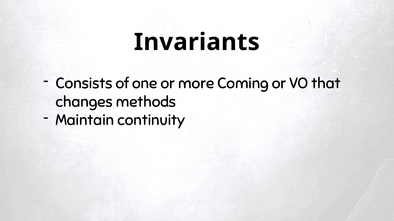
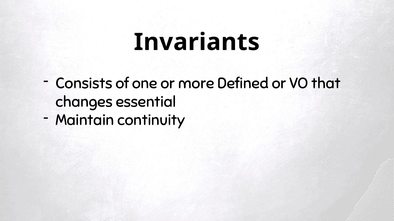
Coming: Coming -> Defined (243, 84)
methods: methods -> essential (146, 102)
